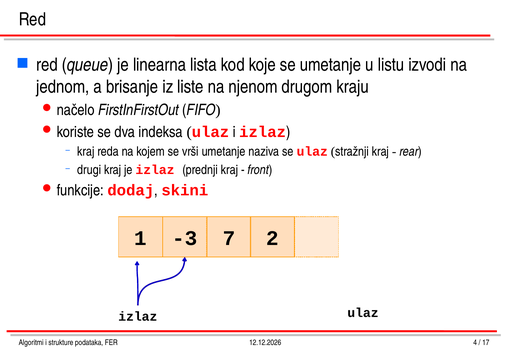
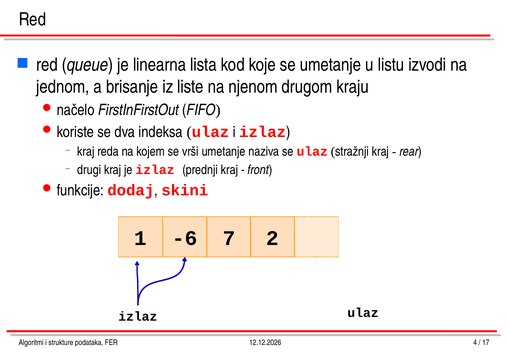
-3: -3 -> -6 (185, 238)
